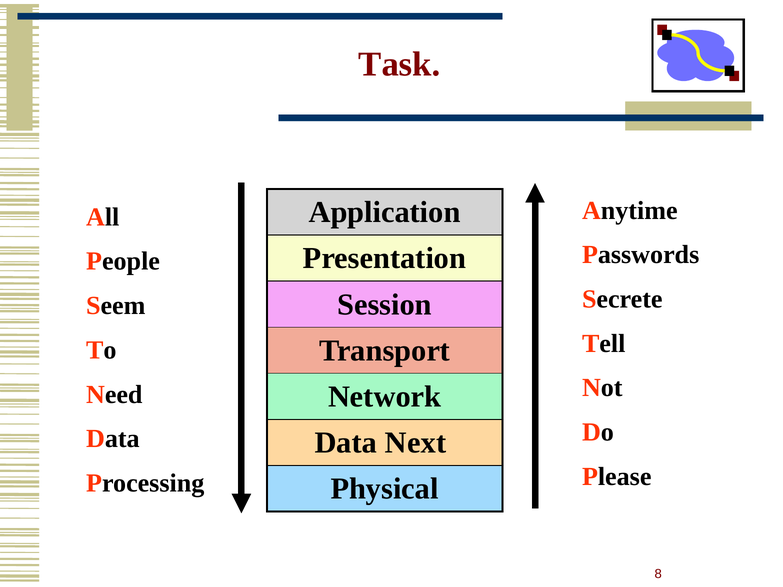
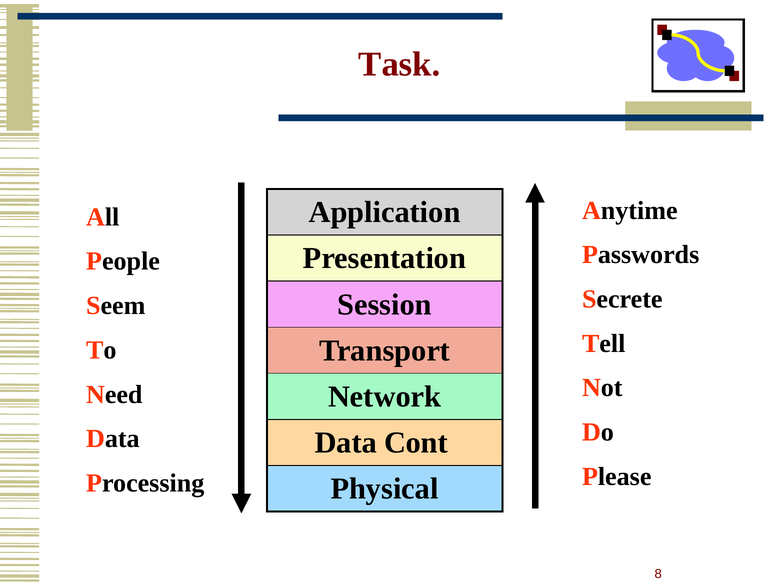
Next: Next -> Cont (416, 443)
